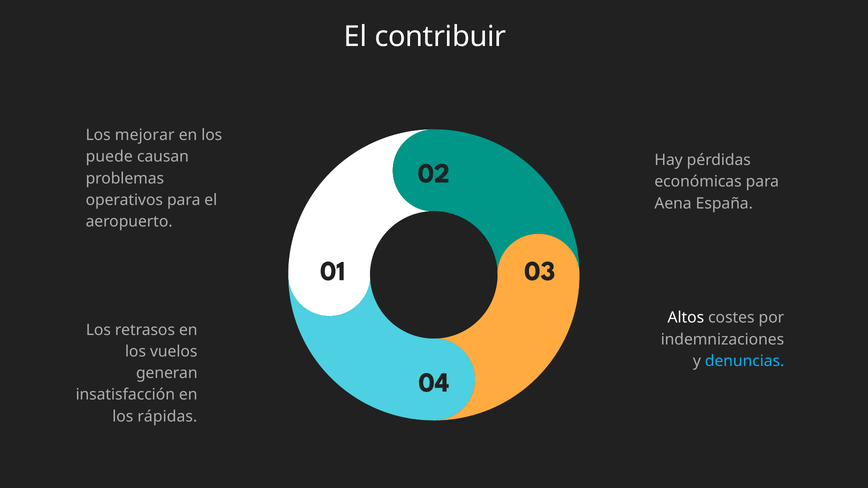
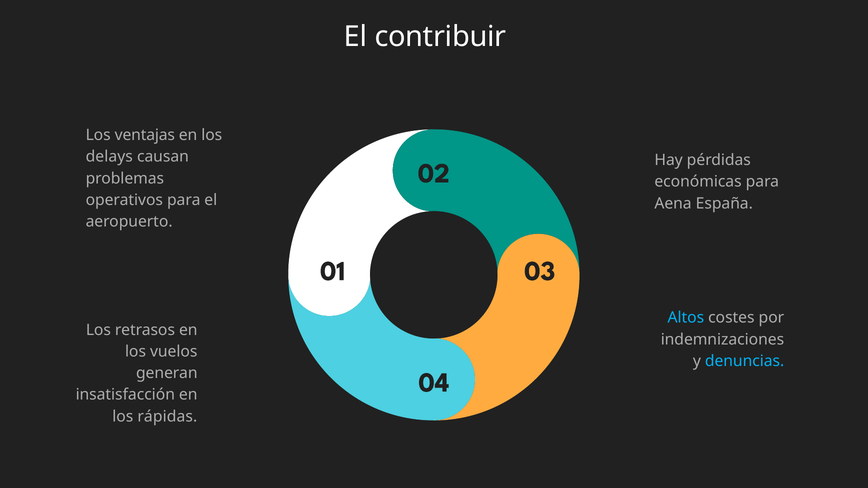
mejorar: mejorar -> ventajas (145, 135)
puede: puede -> delays (109, 157)
Altos colour: white -> light blue (686, 318)
